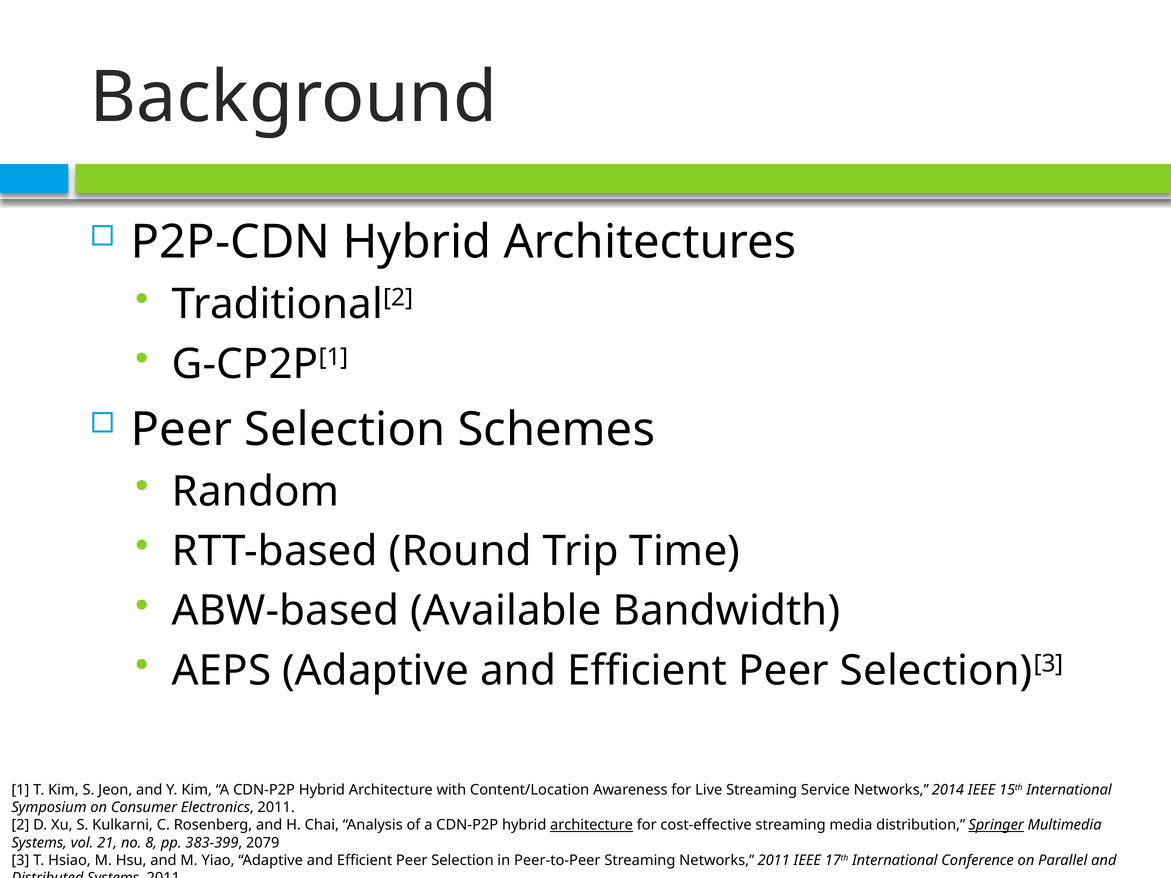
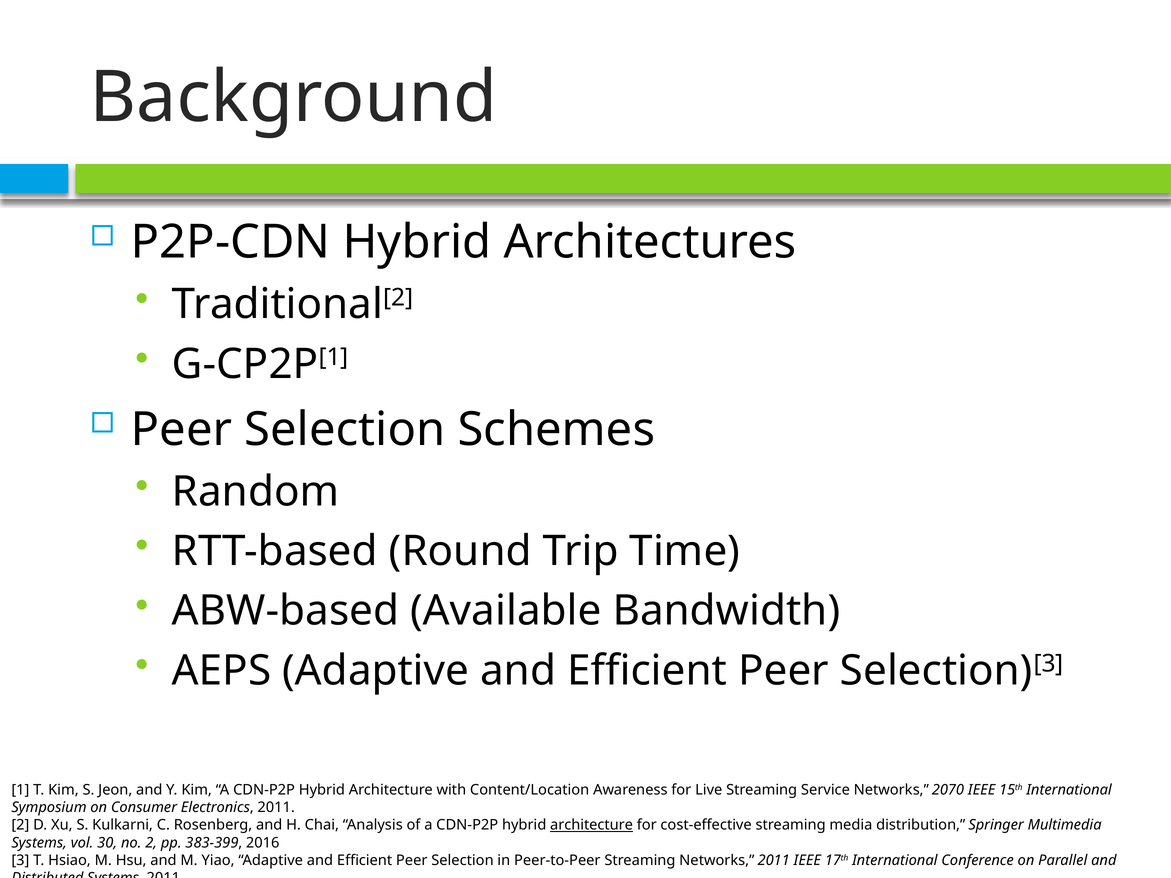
2014: 2014 -> 2070 (948, 790)
Springer underline: present -> none (996, 825)
21: 21 -> 30 (107, 843)
no 8: 8 -> 2 (151, 843)
2079: 2079 -> 2016 (263, 843)
